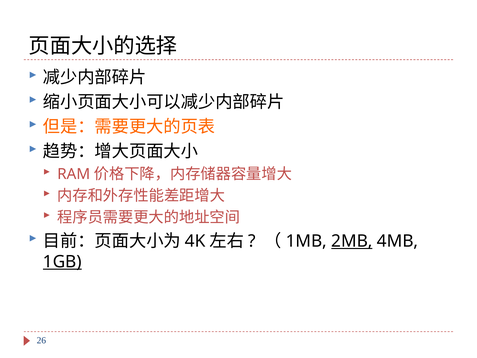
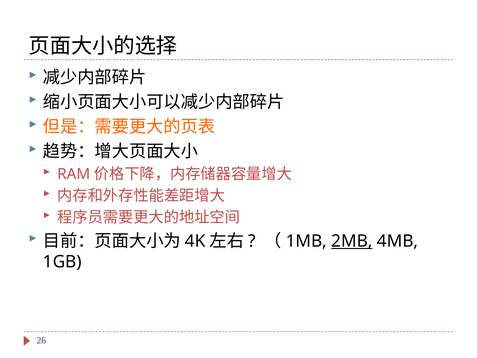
1GB underline: present -> none (62, 261)
